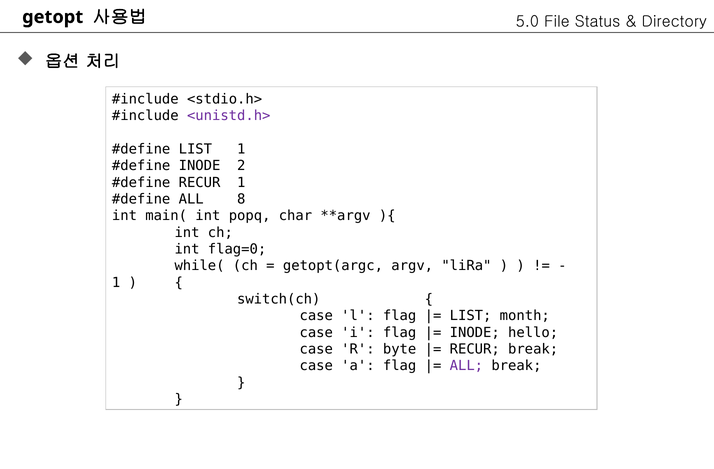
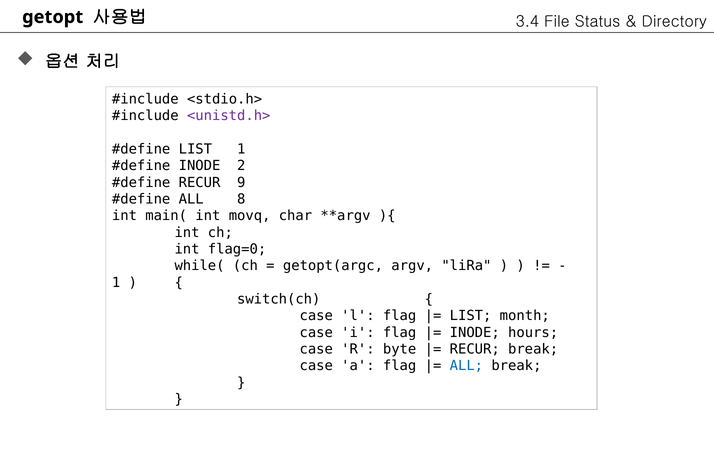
5.0: 5.0 -> 3.4 (527, 22)
RECUR 1: 1 -> 9 (241, 182)
popq: popq -> movq (250, 216)
hello: hello -> hours (533, 332)
ALL colour: purple -> blue (466, 366)
